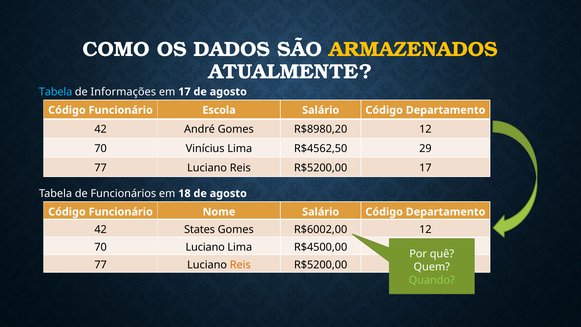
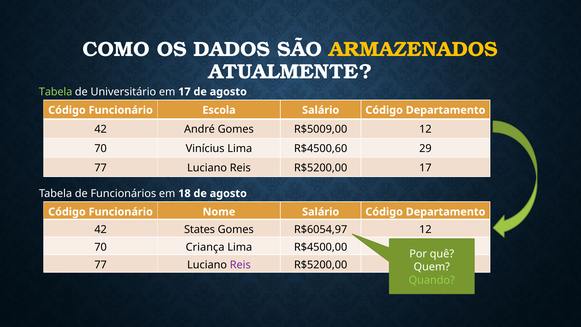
Tabela colour: light blue -> light green (56, 92)
Informações: Informações -> Universitário (123, 92)
R$8980,20: R$8980,20 -> R$5009,00 (321, 129)
R$4562,50: R$4562,50 -> R$4500,60 (321, 148)
R$6002,00: R$6002,00 -> R$6054,97 (321, 229)
70 Luciano: Luciano -> Criança (205, 247)
Reis colour: orange -> purple (240, 265)
